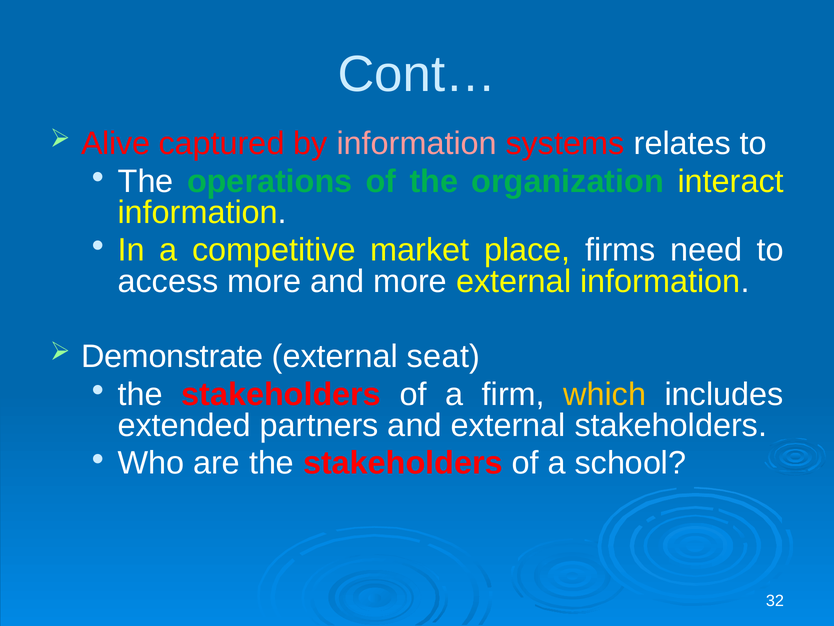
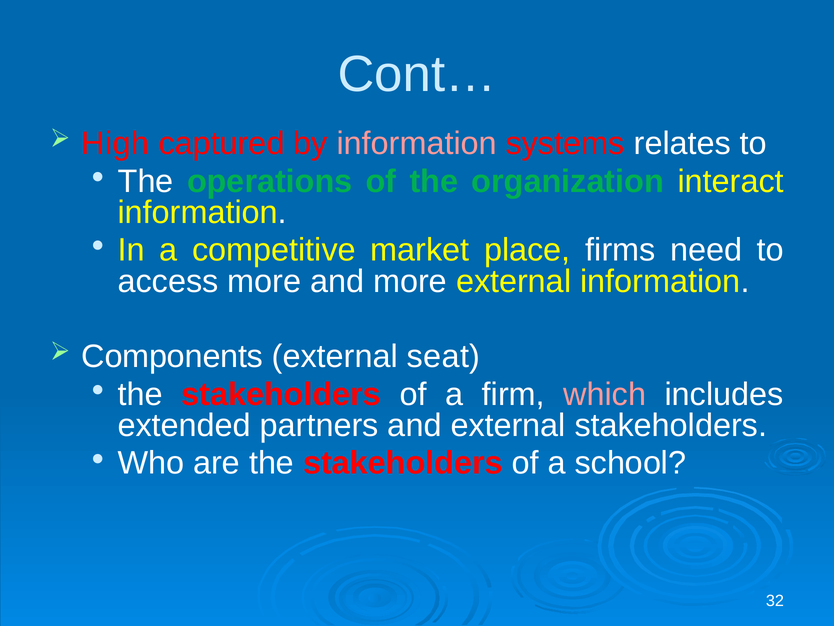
Alive: Alive -> High (115, 143)
Demonstrate: Demonstrate -> Components (172, 356)
which colour: yellow -> pink (605, 394)
